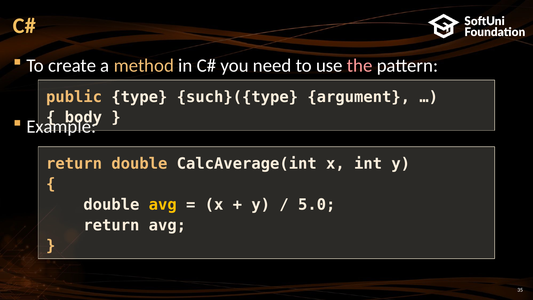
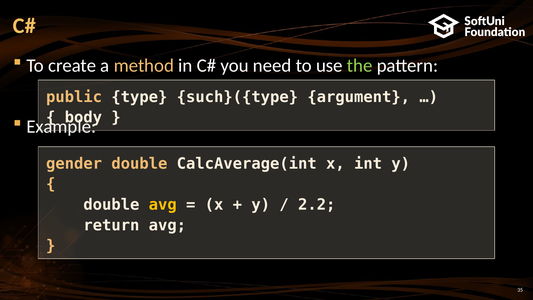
the colour: pink -> light green (360, 66)
return: return -> gender (74, 164)
5.0: 5.0 -> 2.2 (317, 205)
